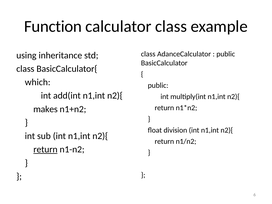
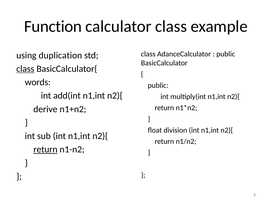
inheritance: inheritance -> duplication (60, 55)
class underline: none -> present (25, 69)
which: which -> words (38, 82)
makes: makes -> derive (45, 109)
